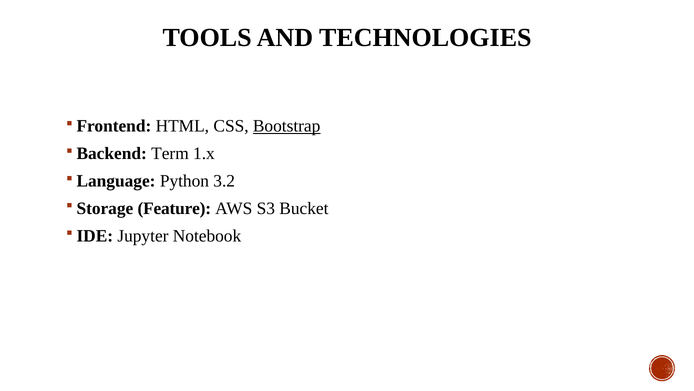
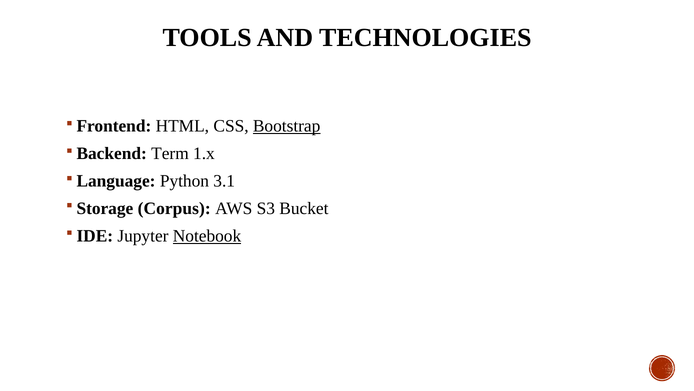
3.2: 3.2 -> 3.1 (224, 181)
Feature: Feature -> Corpus (174, 208)
Notebook underline: none -> present (207, 235)
